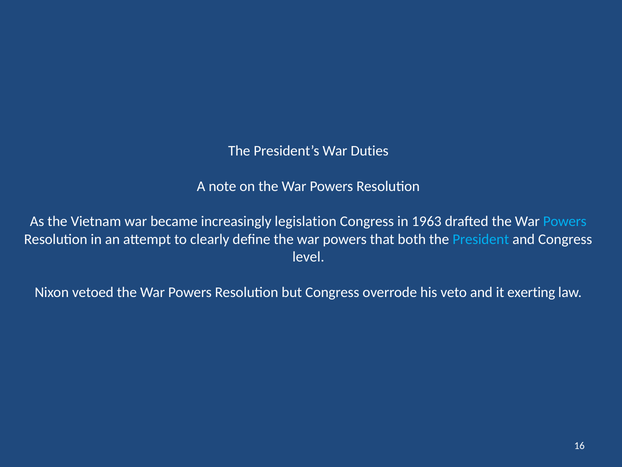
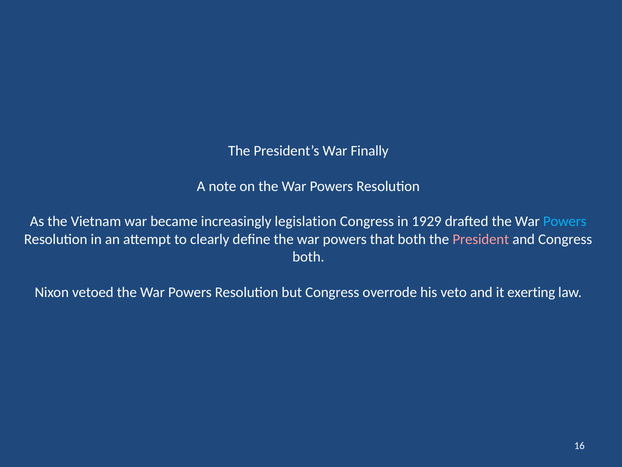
Duties: Duties -> Finally (370, 151)
1963: 1963 -> 1929 (427, 221)
President colour: light blue -> pink (481, 239)
level: level -> both (308, 257)
